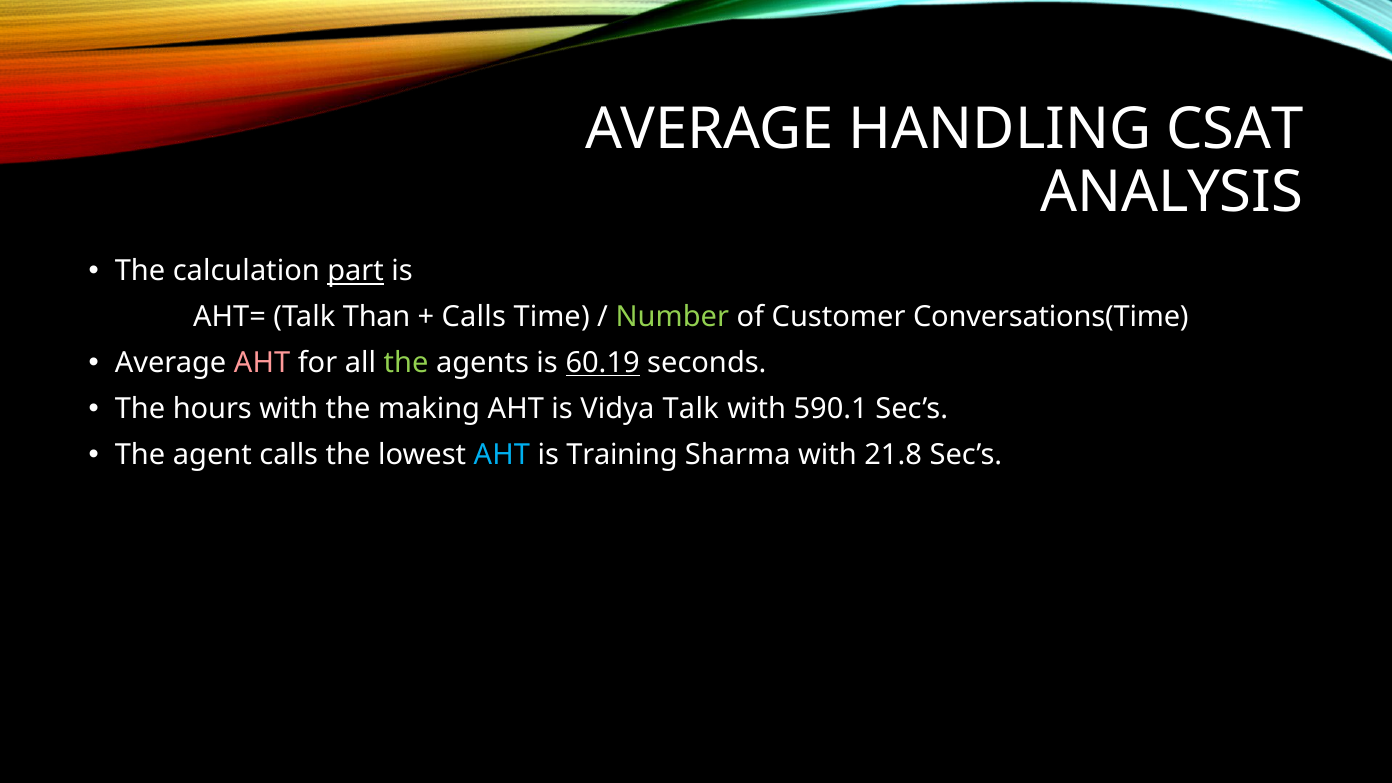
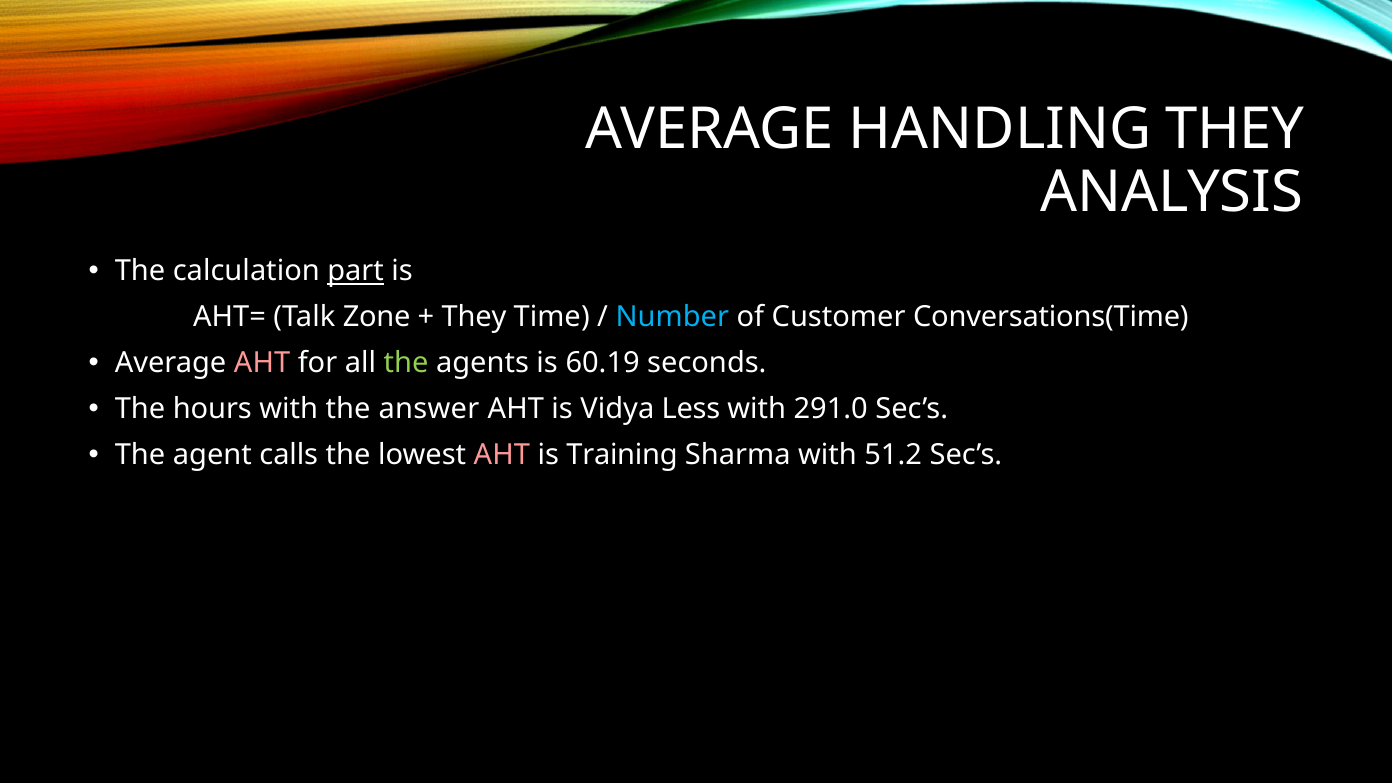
HANDLING CSAT: CSAT -> THEY (1235, 129)
Than: Than -> Zone (377, 317)
Calls: Calls -> They (474, 317)
Number colour: light green -> light blue (672, 317)
60.19 underline: present -> none (603, 363)
making: making -> answer (429, 409)
Vidya Talk: Talk -> Less (691, 409)
590.1: 590.1 -> 291.0 (831, 409)
AHT colour: light blue -> pink (502, 455)
21.8: 21.8 -> 51.2 (893, 455)
